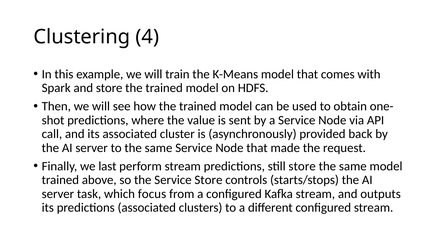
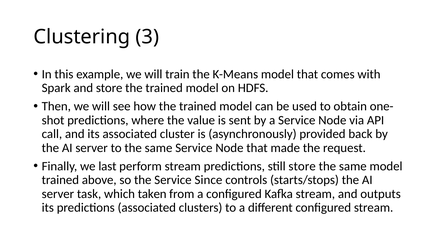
4: 4 -> 3 (147, 37)
Service Store: Store -> Since (208, 180)
focus: focus -> taken (152, 194)
